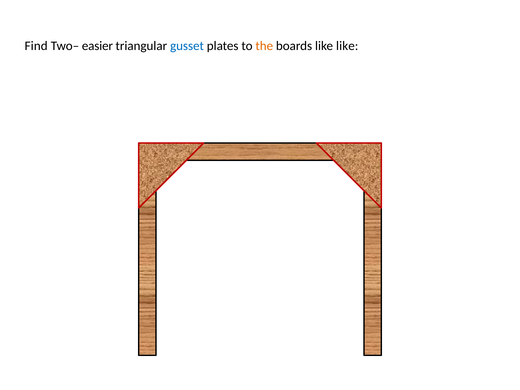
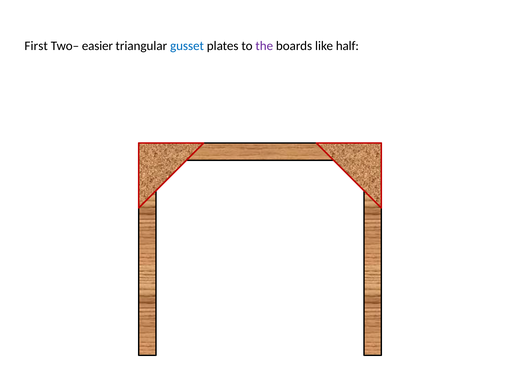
Find: Find -> First (36, 46)
the colour: orange -> purple (264, 46)
like like: like -> half (347, 46)
